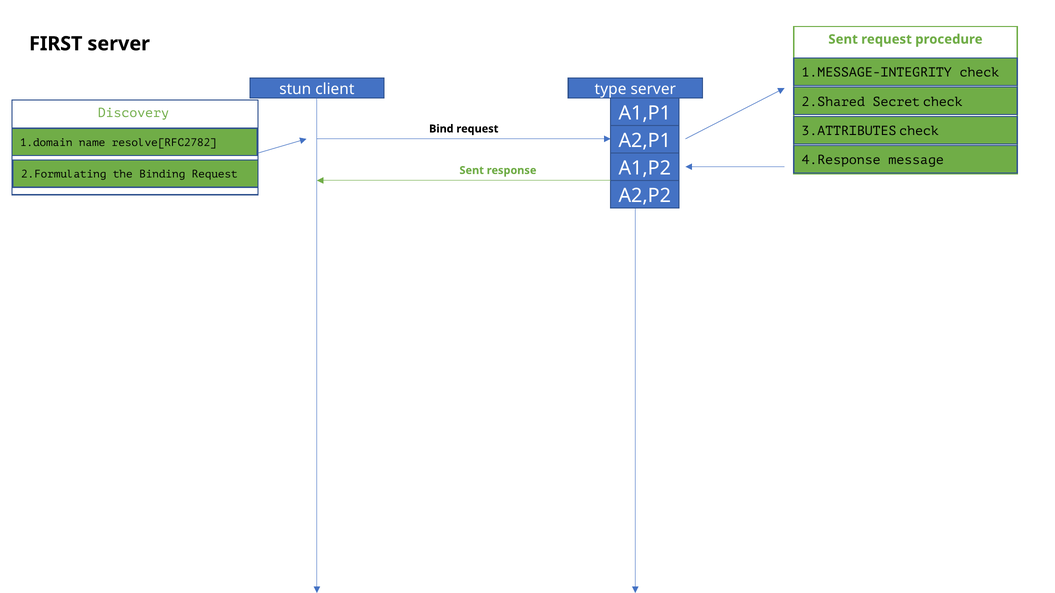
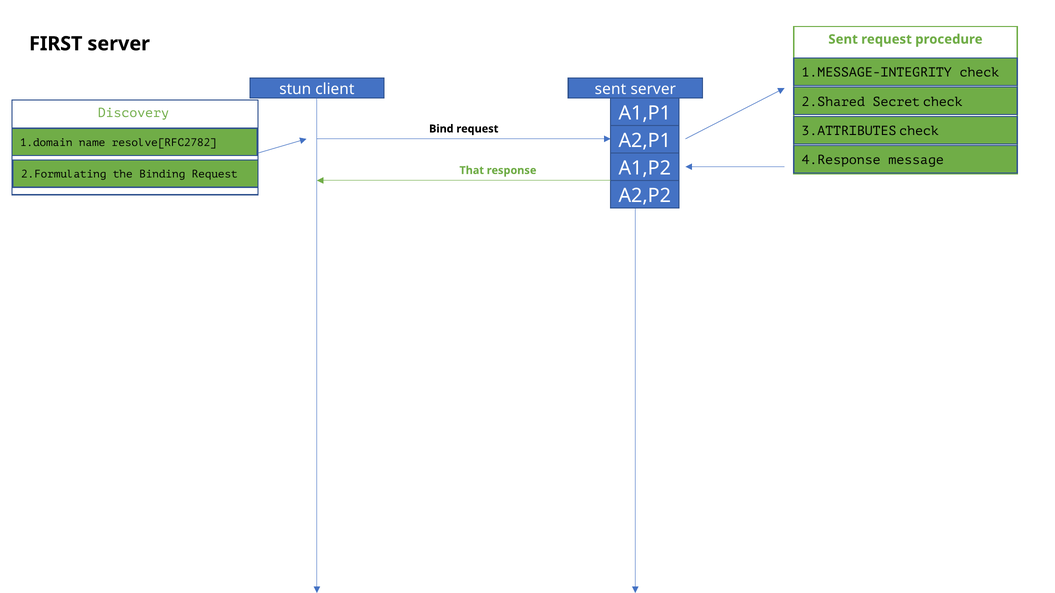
client type: type -> sent (611, 89)
Sent: Sent -> That (472, 171)
